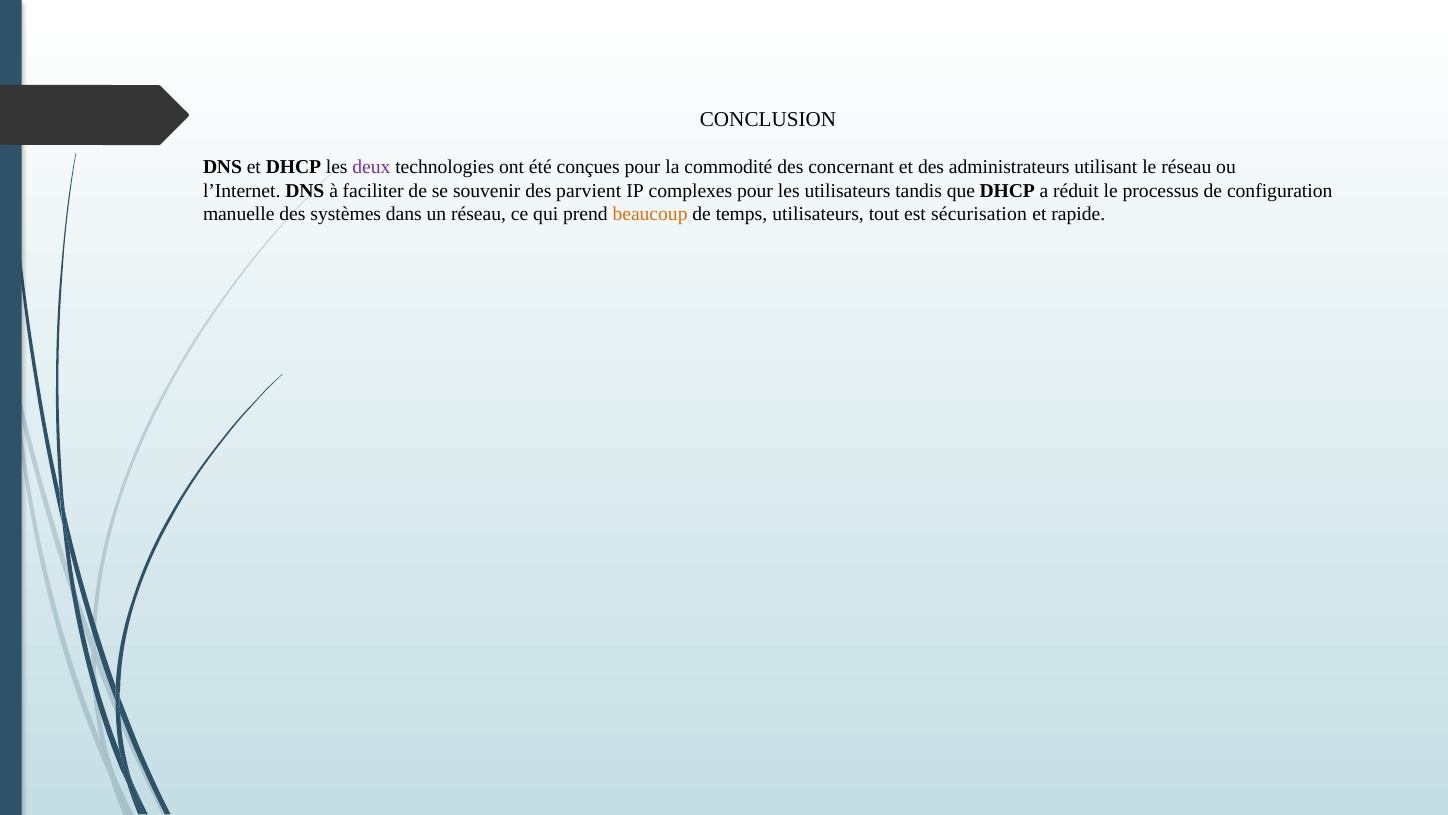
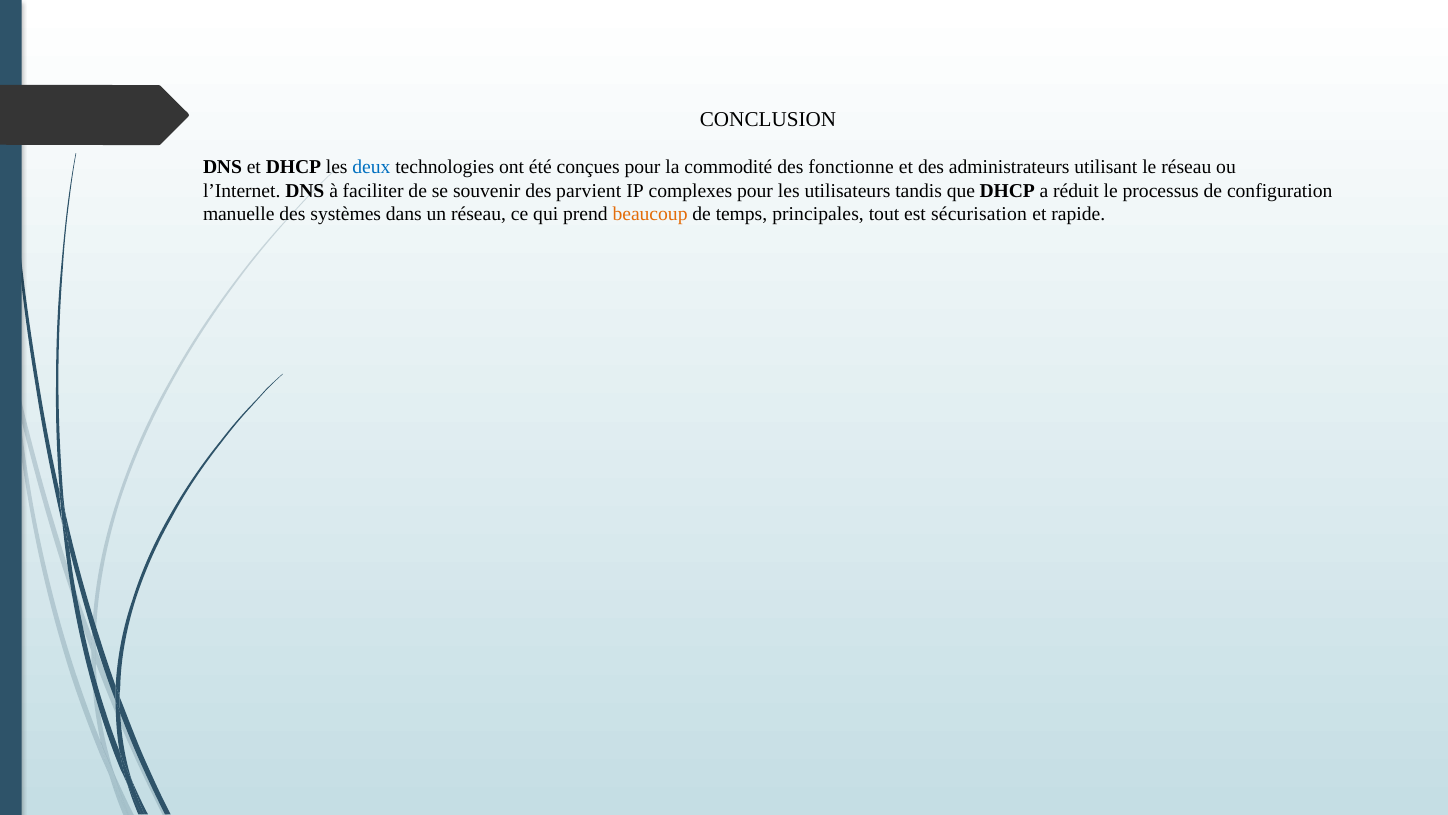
deux colour: purple -> blue (371, 167)
concernant: concernant -> fonctionne (851, 167)
temps utilisateurs: utilisateurs -> principales (818, 214)
